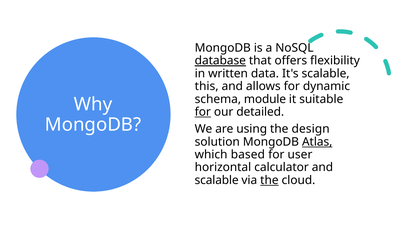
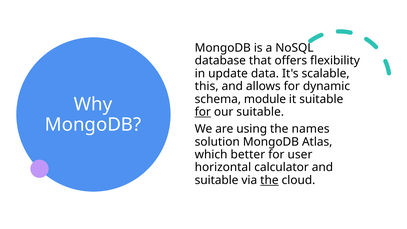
database underline: present -> none (220, 61)
written: written -> update (228, 73)
our detailed: detailed -> suitable (260, 112)
design: design -> names (311, 129)
Atlas underline: present -> none (317, 142)
based: based -> better (248, 155)
scalable: scalable -> suitable (217, 180)
